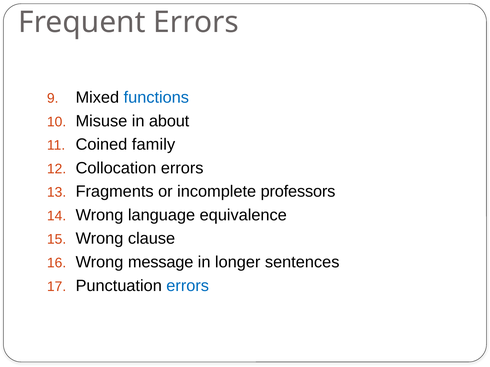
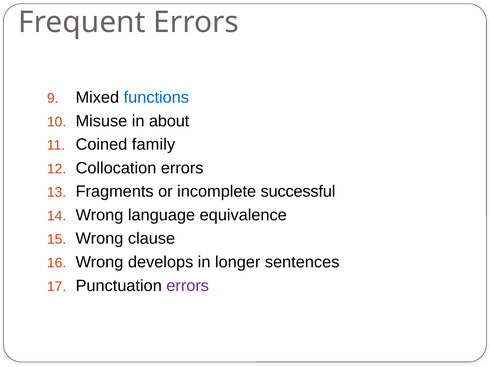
professors: professors -> successful (298, 192)
message: message -> develops (161, 262)
errors colour: blue -> purple (188, 286)
